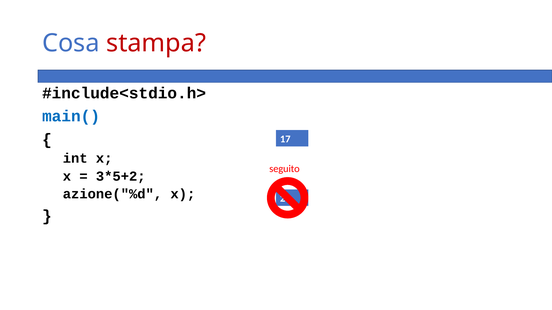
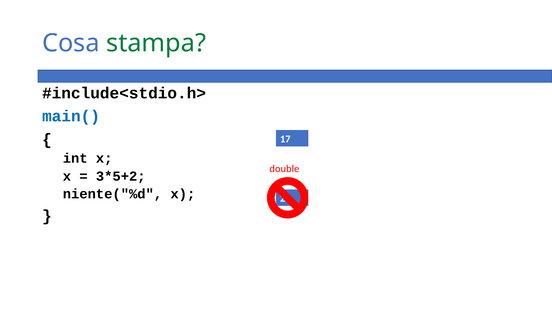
stampa colour: red -> green (156, 43)
seguito: seguito -> double (284, 169)
azione("%d: azione("%d -> niente("%d (112, 194)
